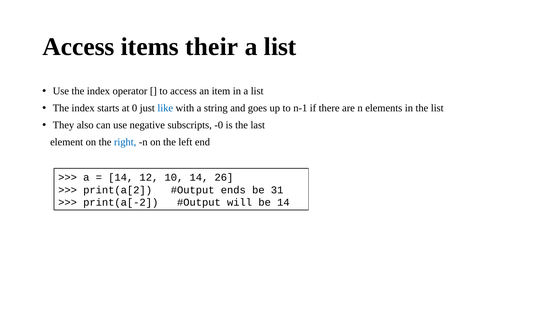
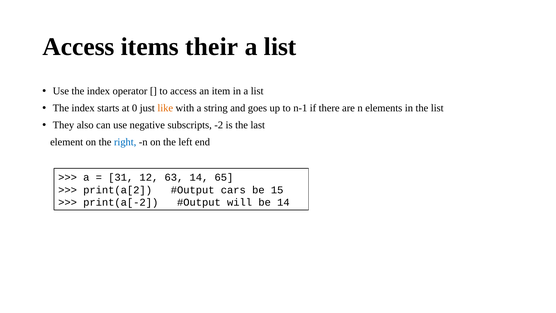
like colour: blue -> orange (165, 108)
-0: -0 -> -2 (219, 125)
14: 14 -> 31 (121, 177)
10: 10 -> 63 (174, 177)
26: 26 -> 65 (224, 177)
ends: ends -> cars (233, 190)
31: 31 -> 15 (277, 190)
